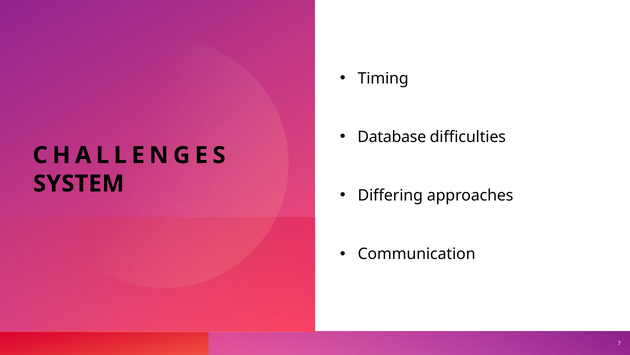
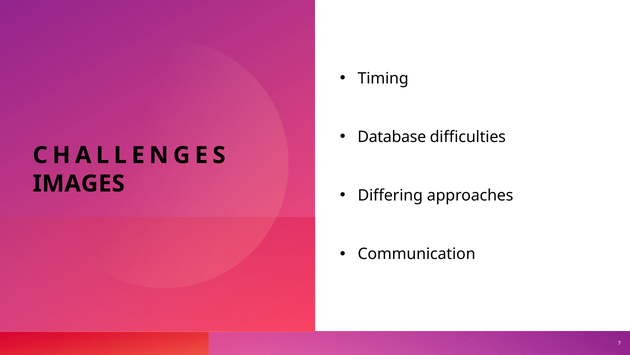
SYSTEM: SYSTEM -> IMAGES (79, 183)
